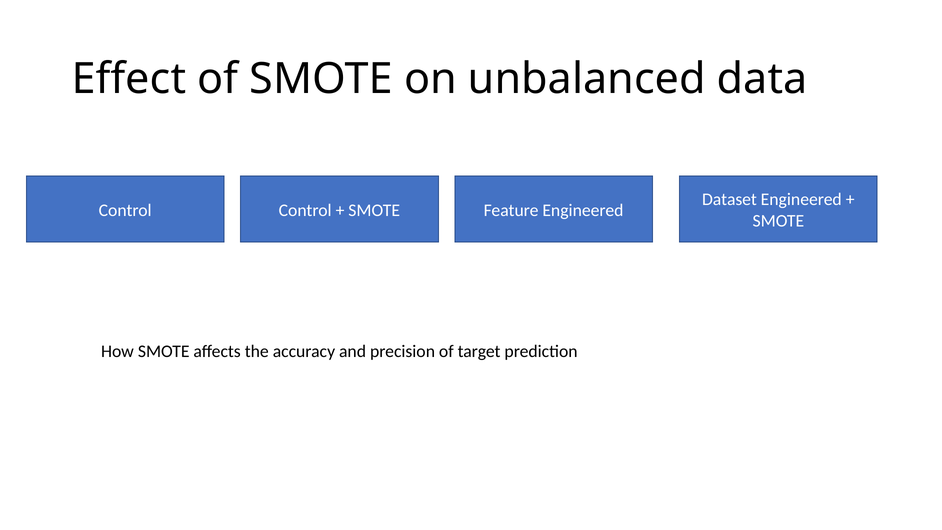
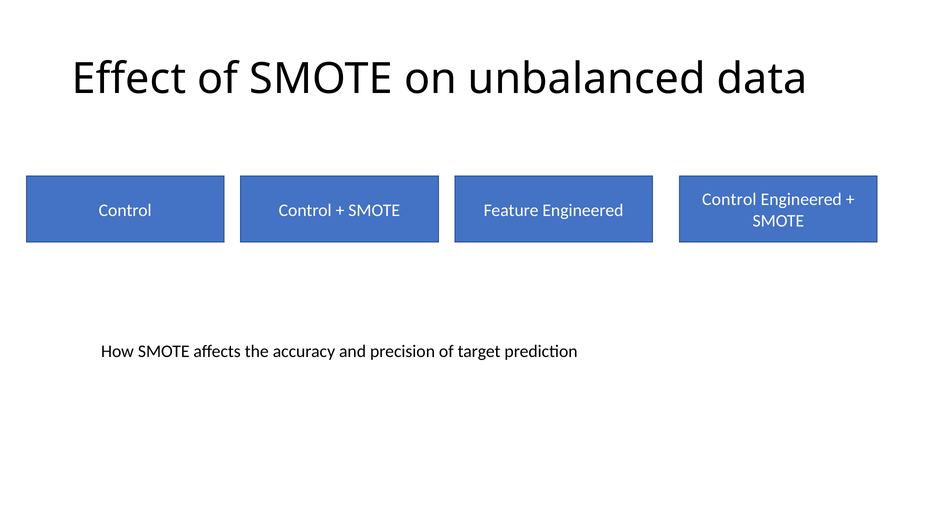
Dataset: Dataset -> Control (729, 200)
